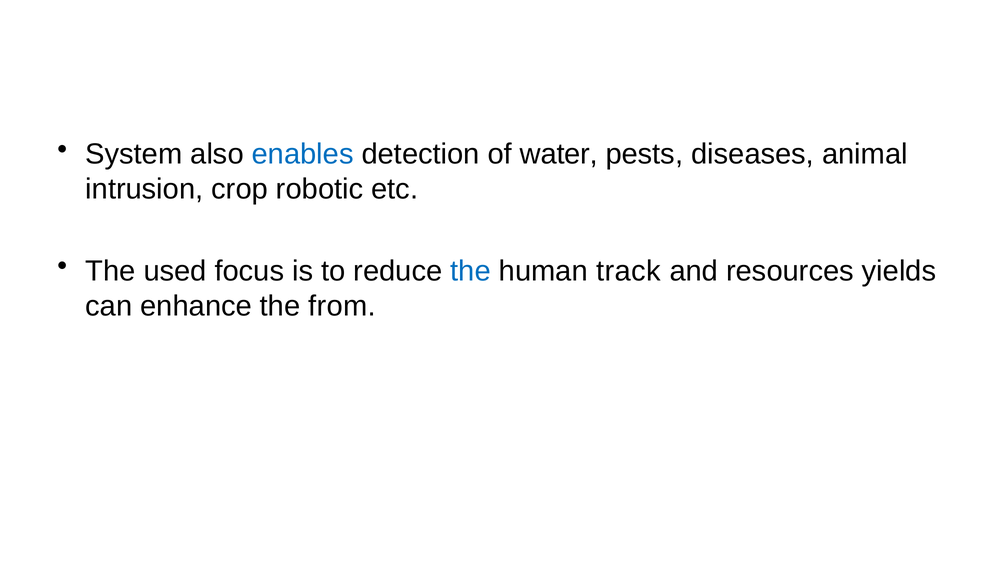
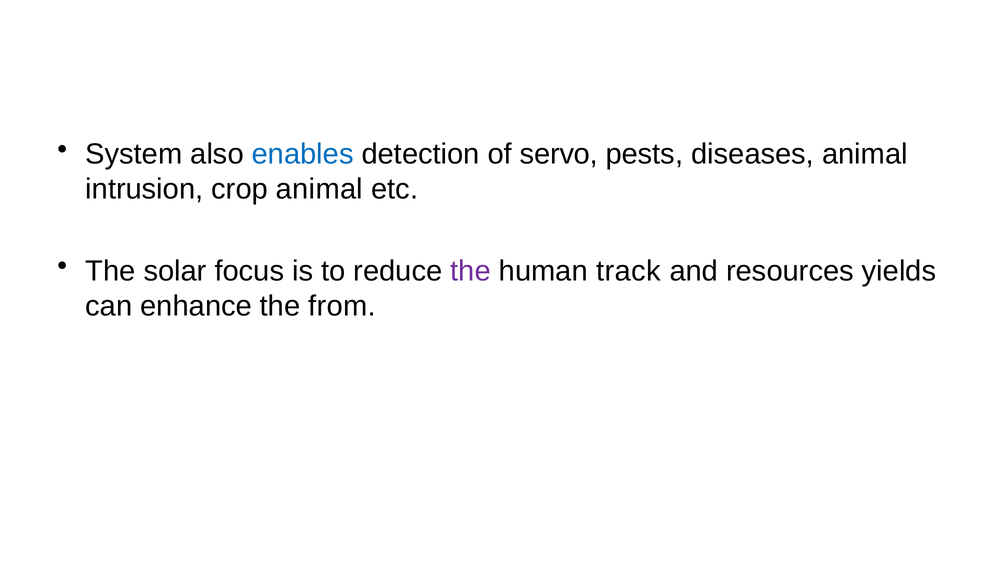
water: water -> servo (559, 154)
crop robotic: robotic -> animal (319, 189)
used: used -> solar (175, 271)
the colour: blue -> purple (471, 271)
